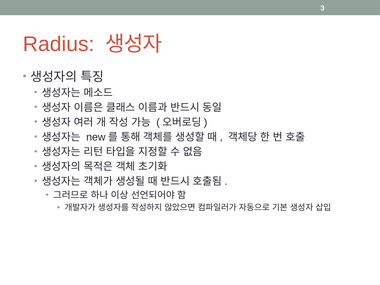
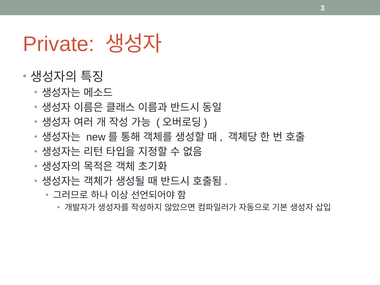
Radius: Radius -> Private (59, 44)
